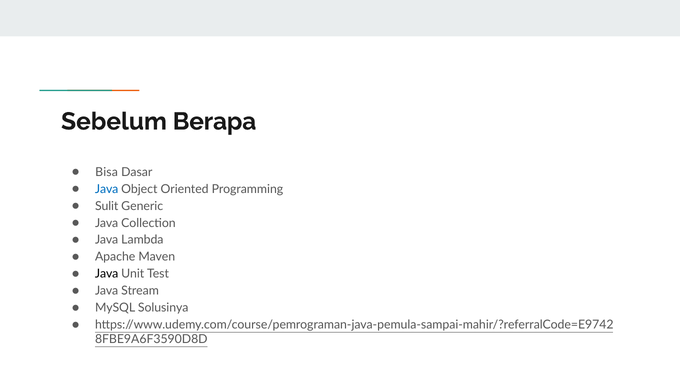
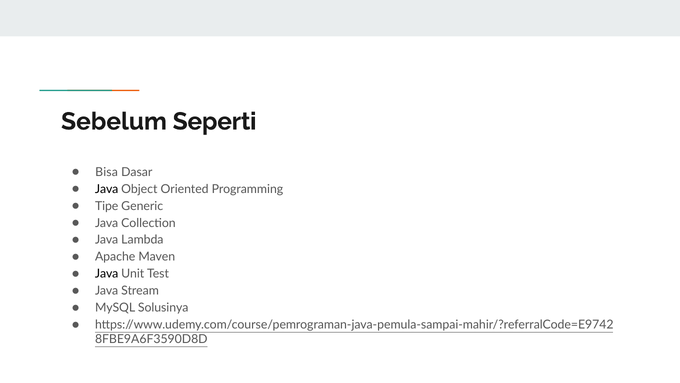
Berapa: Berapa -> Seperti (215, 121)
Java colour: blue -> black (107, 189)
Sulit: Sulit -> Tipe (107, 206)
